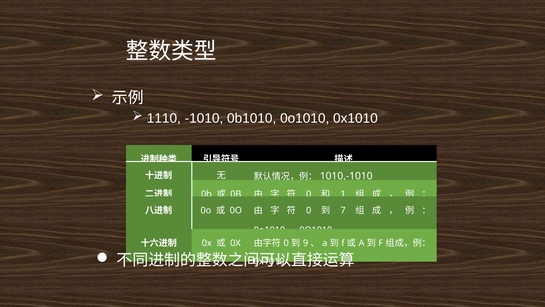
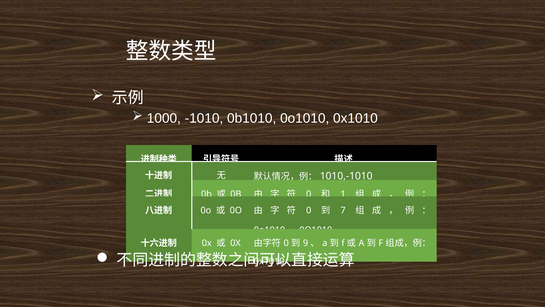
1110: 1110 -> 1000 (164, 118)
